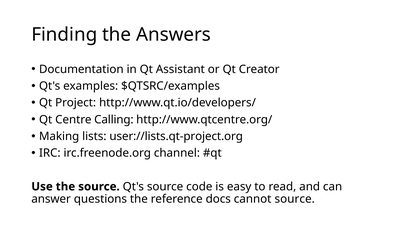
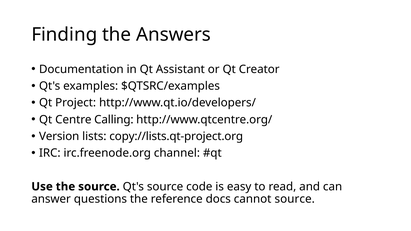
Making: Making -> Version (59, 136)
user://lists.qt-project.org: user://lists.qt-project.org -> copy://lists.qt-project.org (176, 136)
